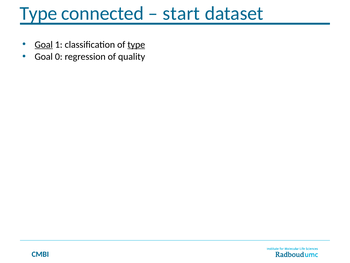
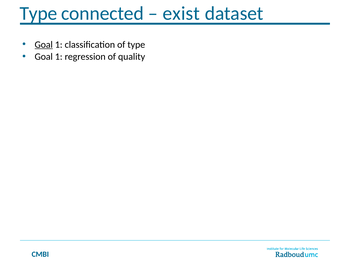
start: start -> exist (181, 14)
type underline: present -> none (136, 44)
0: 0 -> 1 (59, 57)
